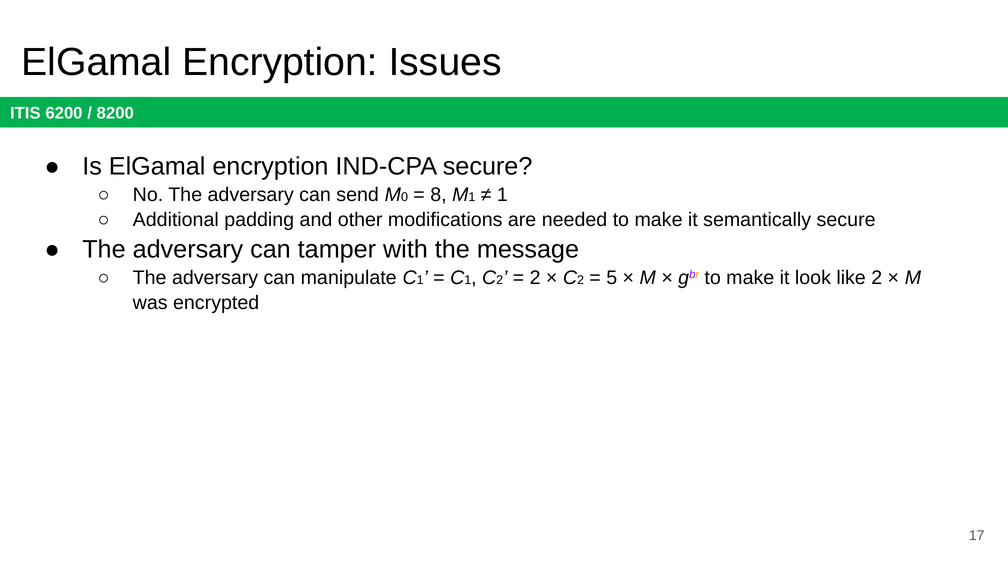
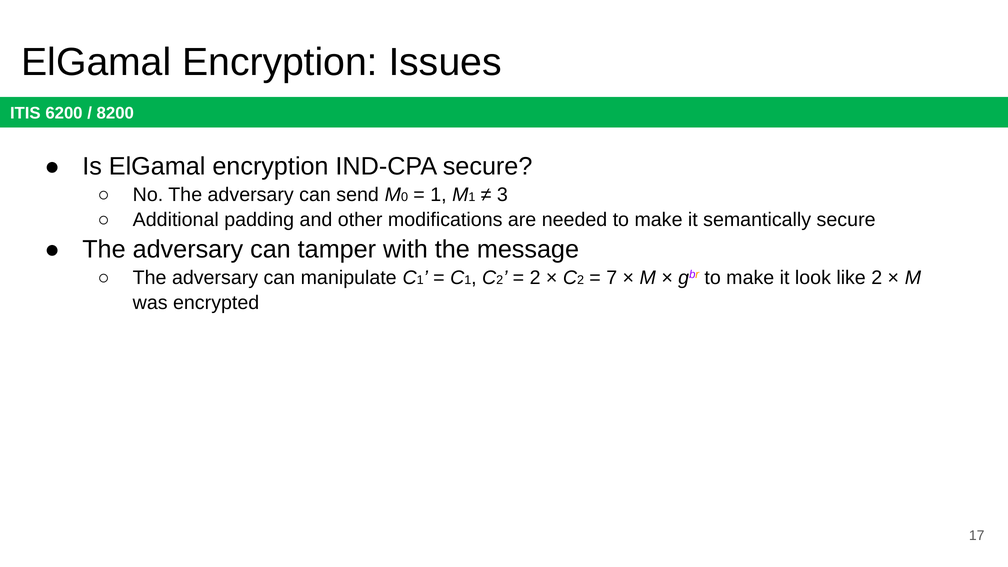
8: 8 -> 1 (438, 195)
1: 1 -> 3 (502, 195)
5: 5 -> 7 (612, 278)
